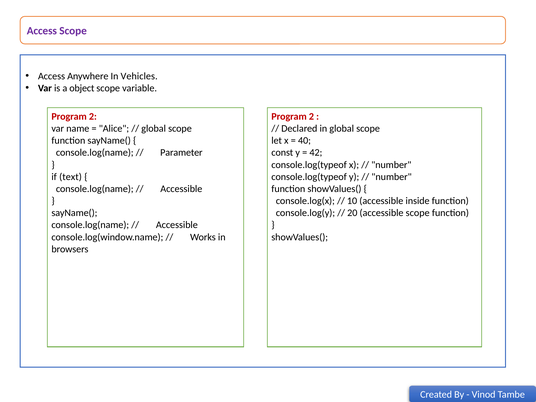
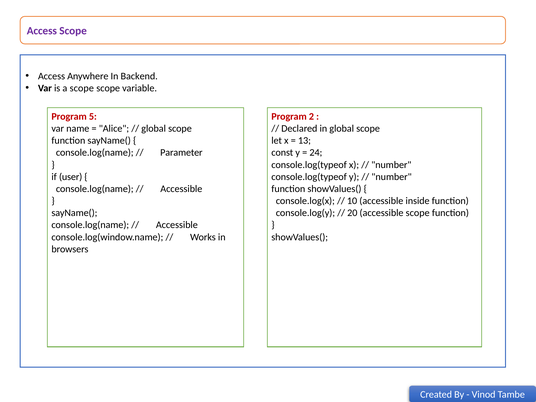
Vehicles: Vehicles -> Backend (139, 76)
a object: object -> scope (82, 88)
2: 2 -> 5 (93, 117)
40: 40 -> 13 (304, 141)
42: 42 -> 24 (316, 153)
text: text -> user (71, 177)
